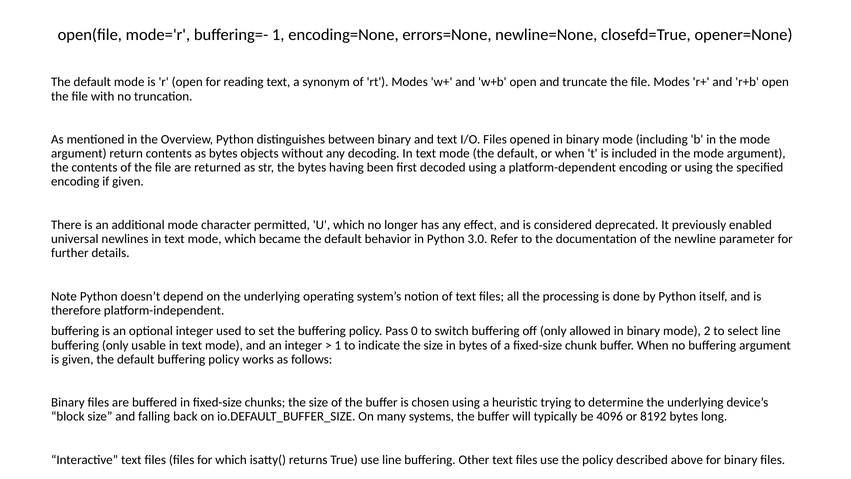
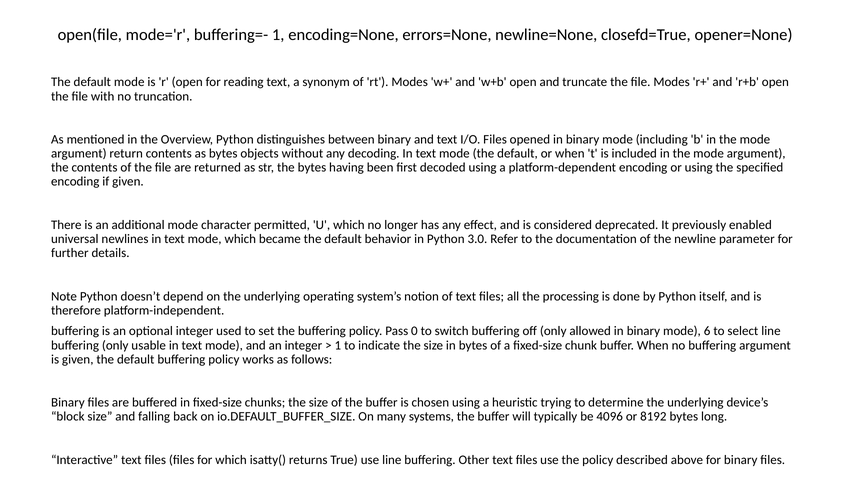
2: 2 -> 6 (707, 331)
